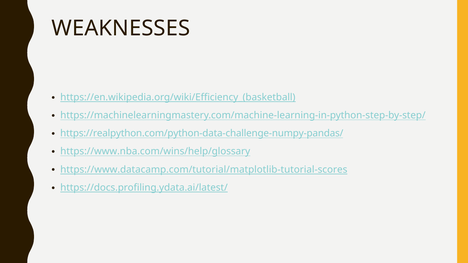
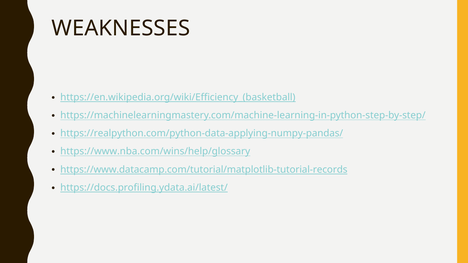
https://realpython.com/python-data-challenge-numpy-pandas/: https://realpython.com/python-data-challenge-numpy-pandas/ -> https://realpython.com/python-data-applying-numpy-pandas/ (202, 134)
https://www.datacamp.com/tutorial/matplotlib-tutorial-scores: https://www.datacamp.com/tutorial/matplotlib-tutorial-scores -> https://www.datacamp.com/tutorial/matplotlib-tutorial-records (204, 170)
